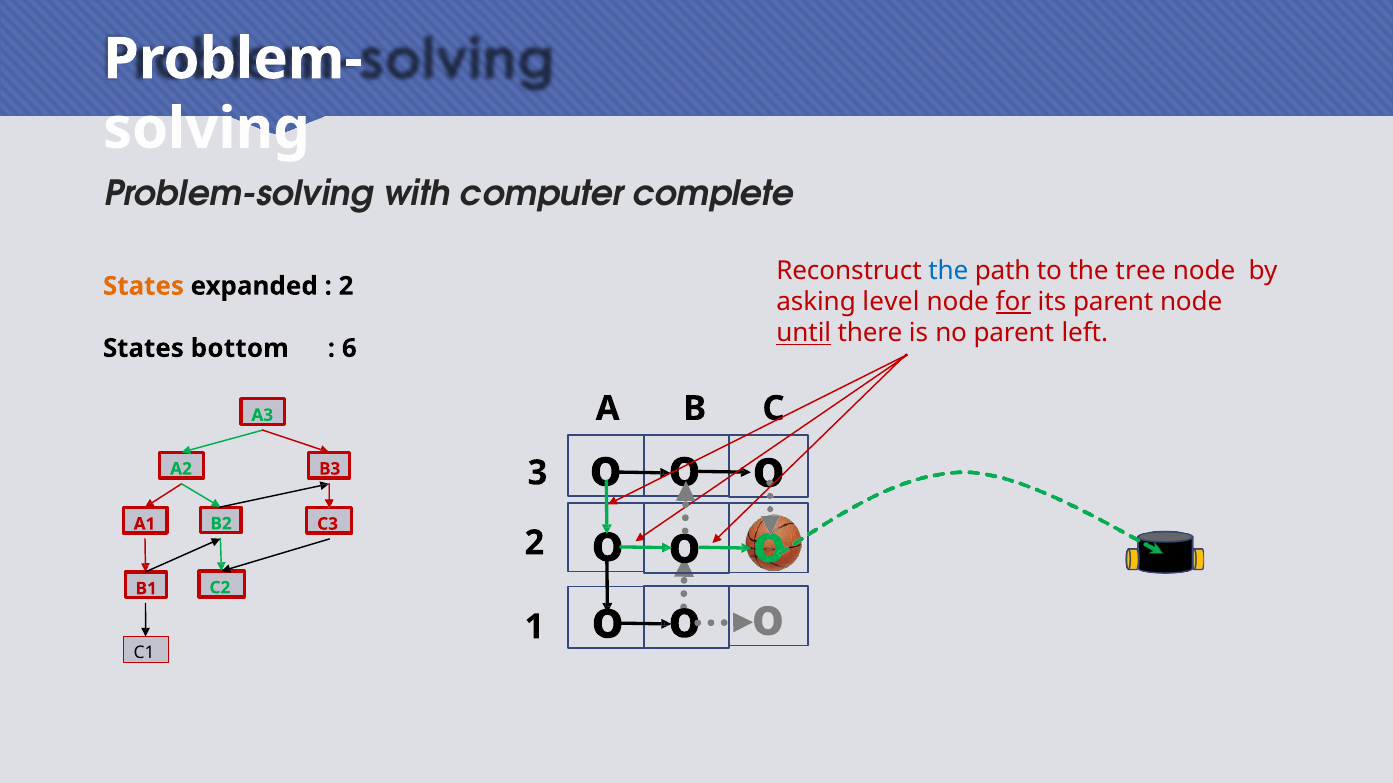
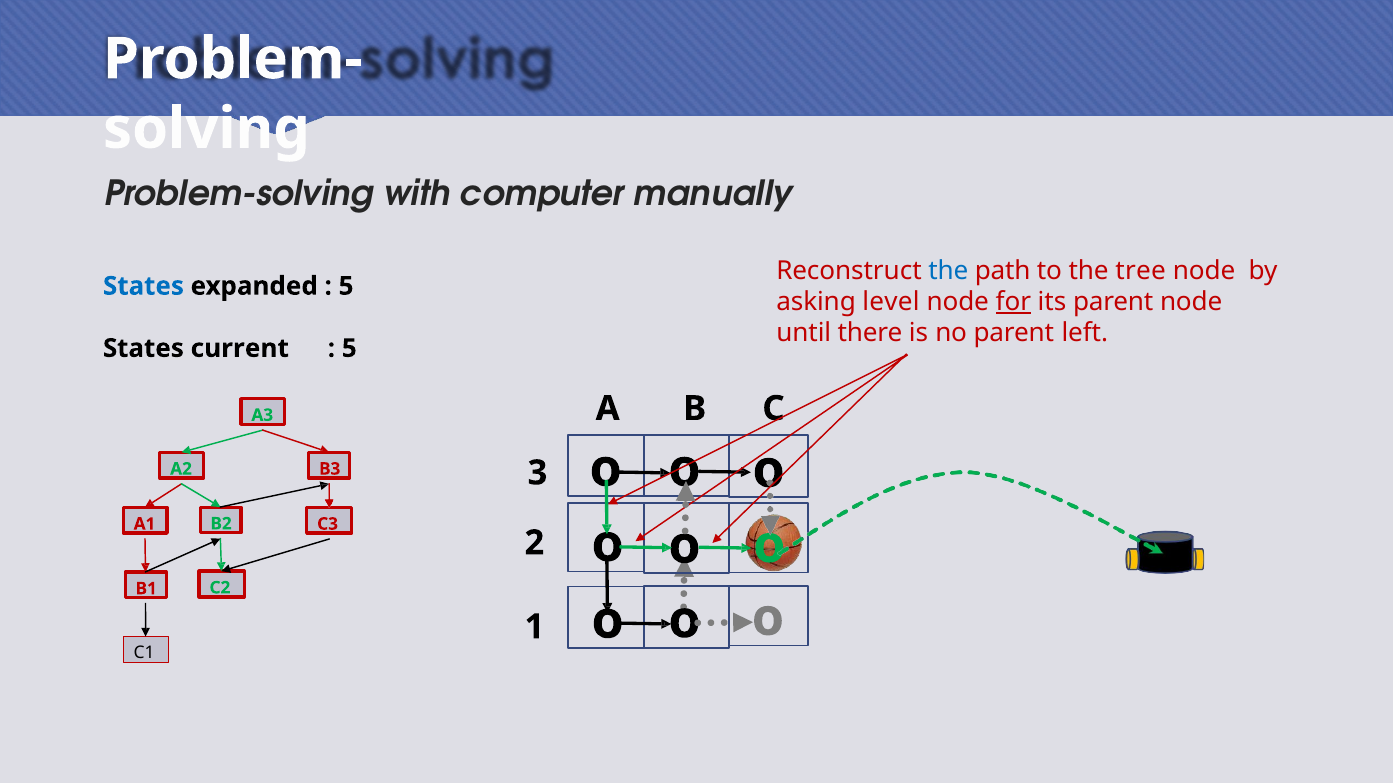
complete: complete -> manually (713, 194)
States colour: orange -> blue (143, 286)
2: 2 -> 5 (346, 286)
until underline: present -> none (804, 333)
bottom: bottom -> current (240, 349)
6: 6 -> 5 (349, 349)
